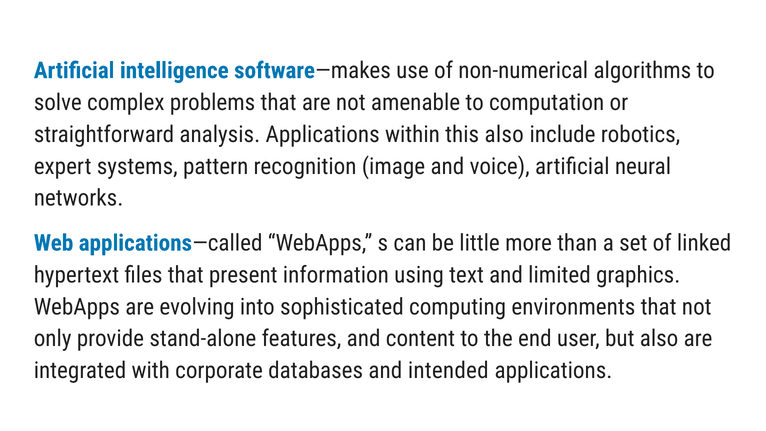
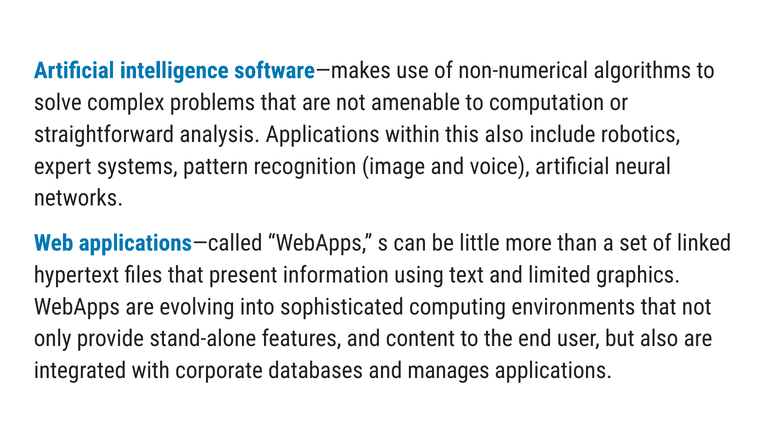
intended: intended -> manages (449, 371)
